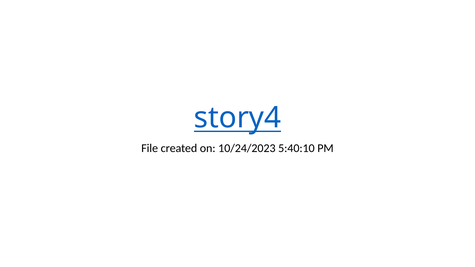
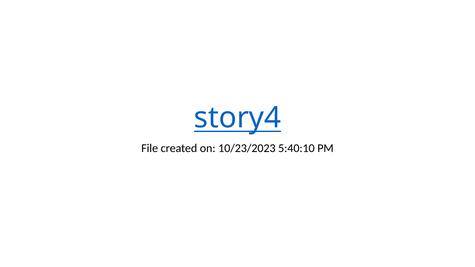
10/24/2023: 10/24/2023 -> 10/23/2023 (247, 148)
